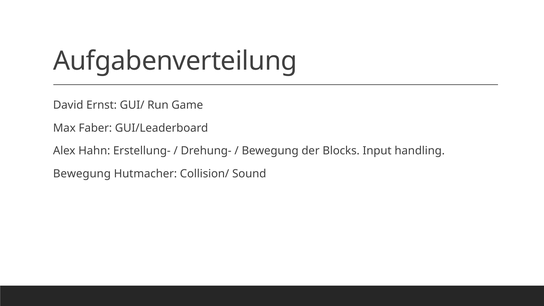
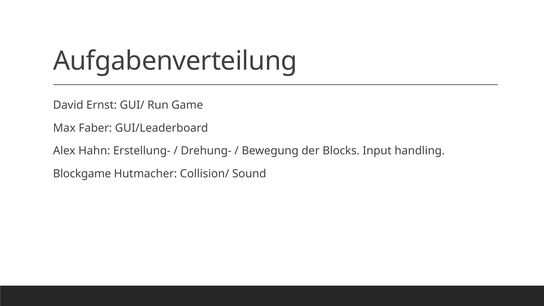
Bewegung: Bewegung -> Blockgame (82, 174)
